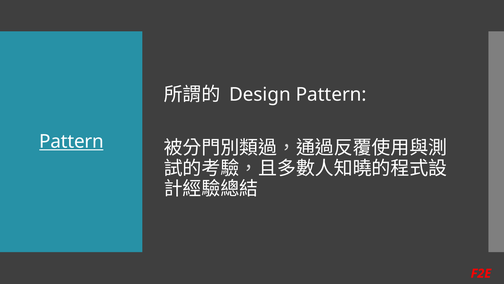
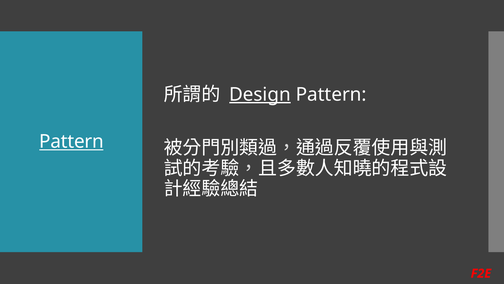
Design underline: none -> present (260, 94)
